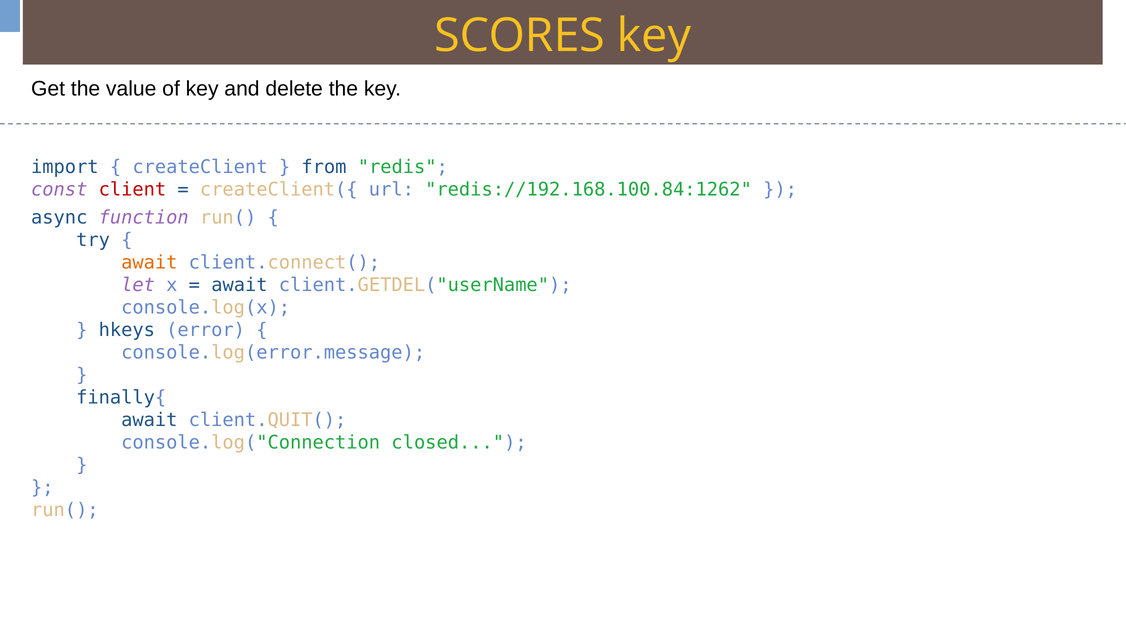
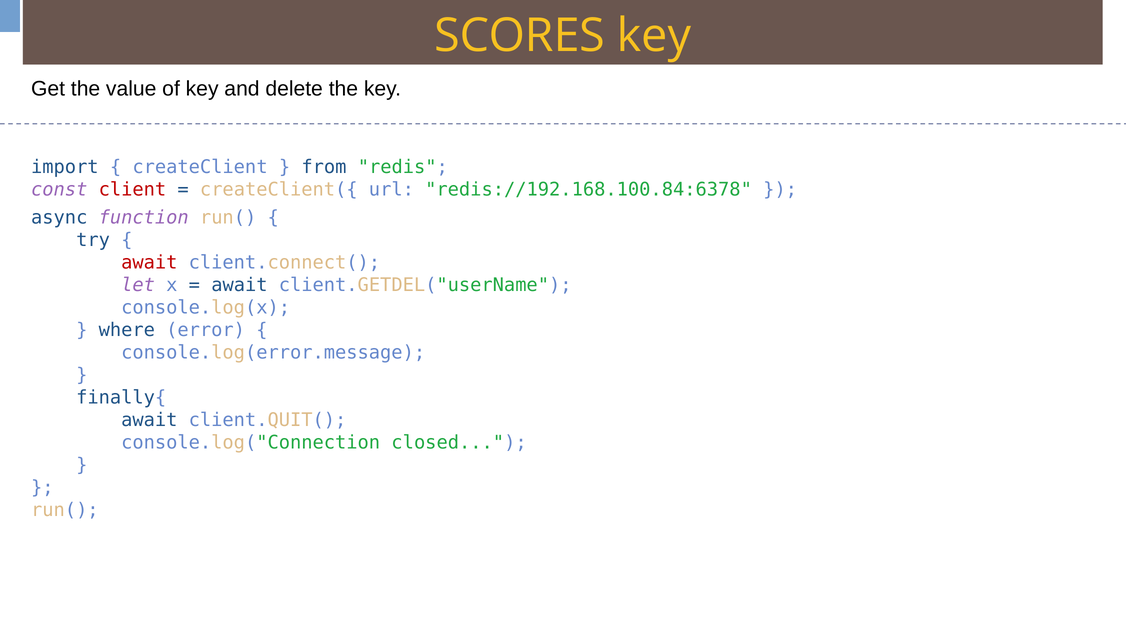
redis://192.168.100.84:1262: redis://192.168.100.84:1262 -> redis://192.168.100.84:6378 (589, 190)
await colour: orange -> red (149, 263)
hkeys: hkeys -> where (127, 330)
